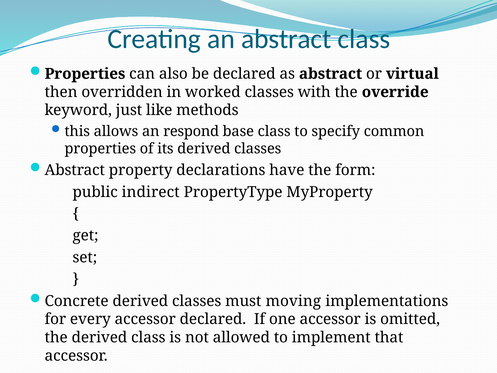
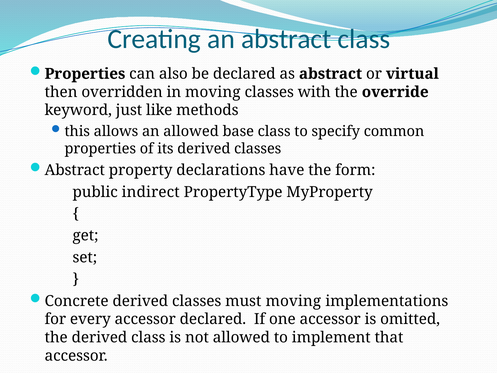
in worked: worked -> moving (213, 92)
an respond: respond -> allowed (191, 131)
